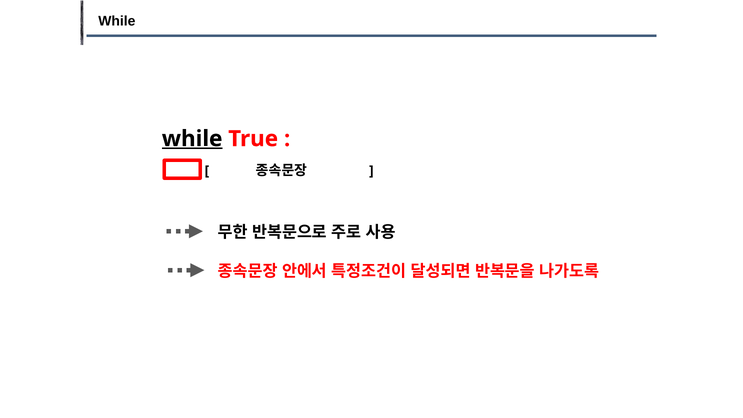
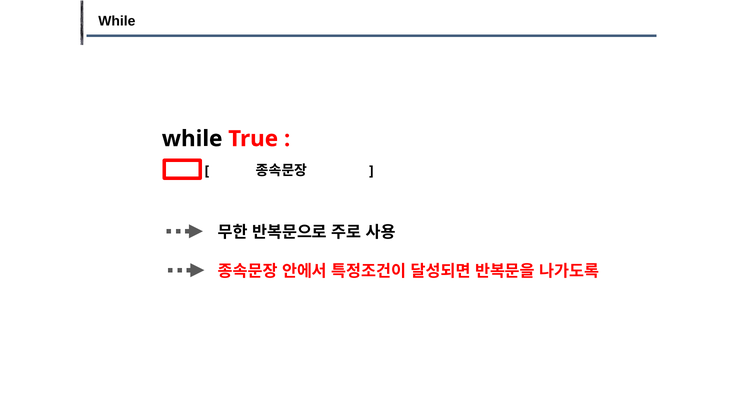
while underline: present -> none (192, 139)
